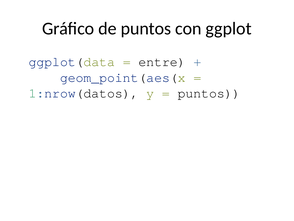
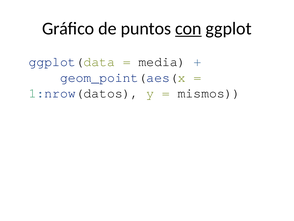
con underline: none -> present (188, 28)
entre: entre -> media (162, 62)
puntos: puntos -> mismos (209, 93)
